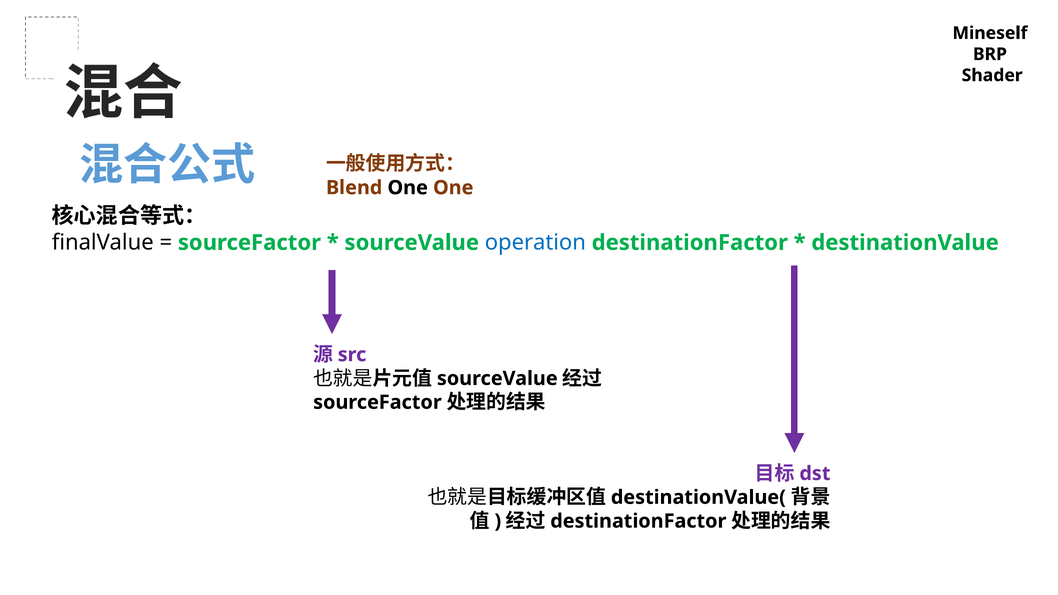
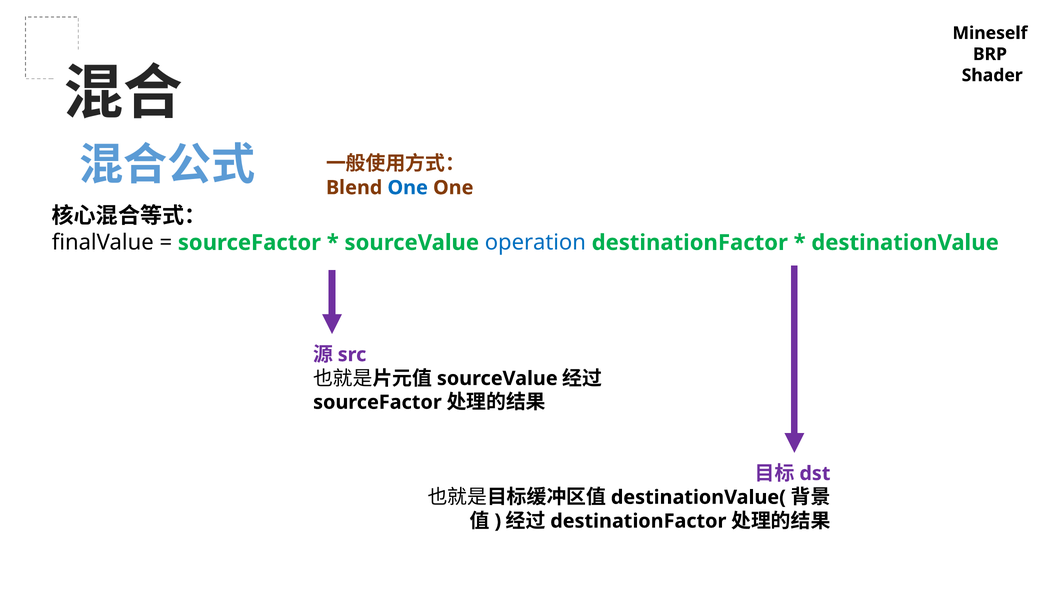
One colour: black -> blue (408, 188)
